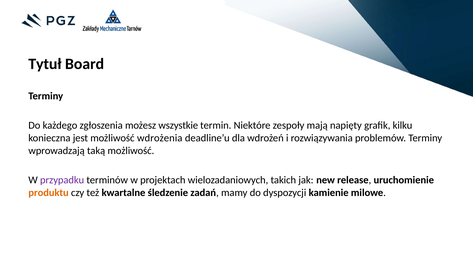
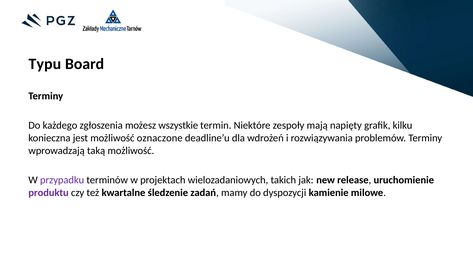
Tytuł: Tytuł -> Typu (45, 64)
wdrożenia: wdrożenia -> oznaczone (160, 138)
produktu colour: orange -> purple (49, 193)
